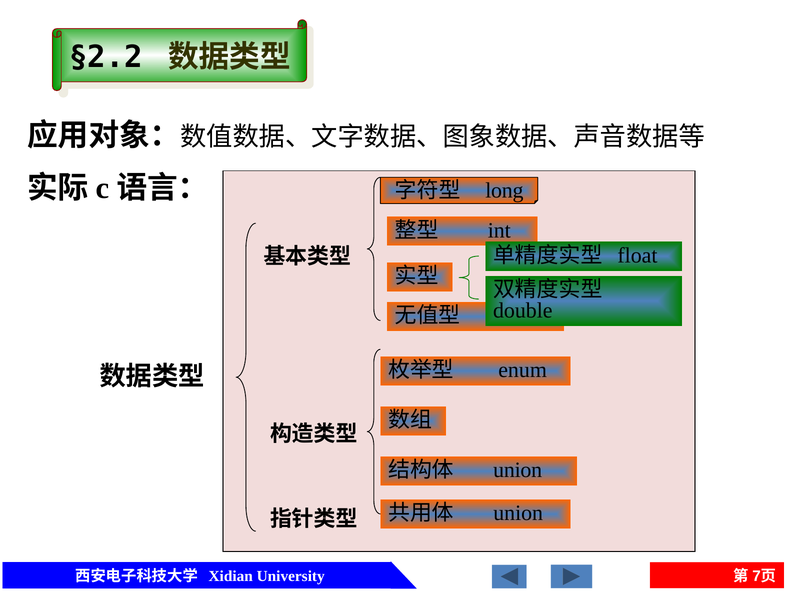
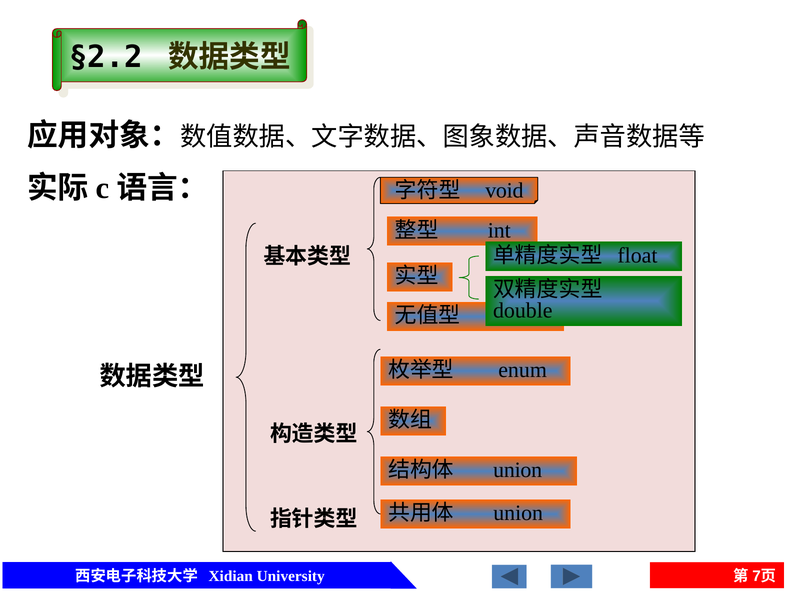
long: long -> void (504, 190)
